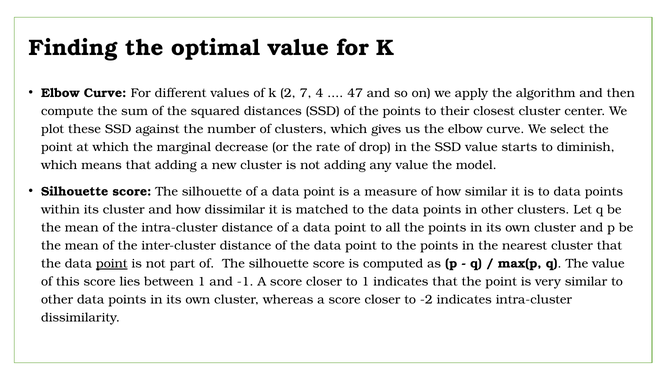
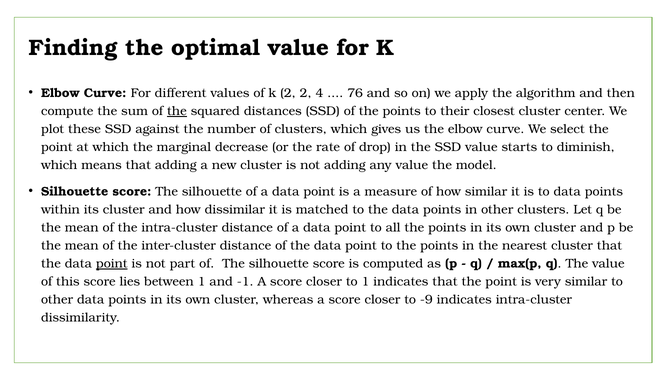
2 7: 7 -> 2 (306, 93)
47: 47 -> 76 (355, 93)
the underline: none -> present (177, 111)
-2: -2 -> -9 (426, 300)
